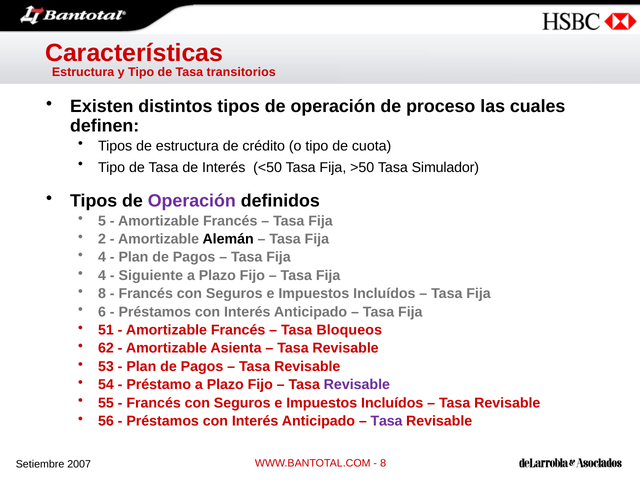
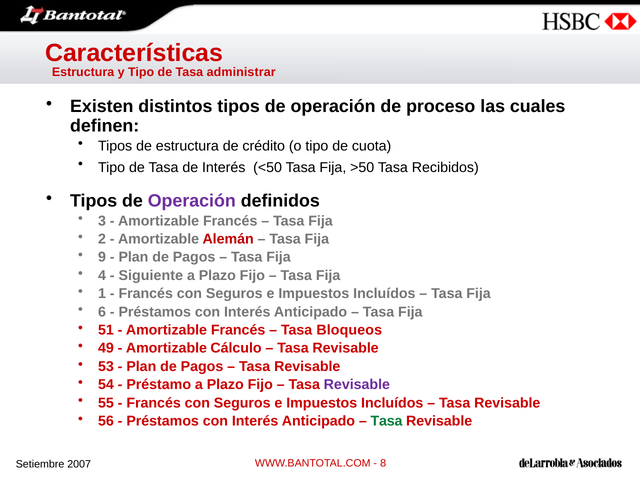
transitorios: transitorios -> administrar (241, 72)
Simulador: Simulador -> Recibidos (445, 168)
5: 5 -> 3 (102, 221)
Alemán colour: black -> red (228, 239)
4: 4 -> 9 (102, 257)
8: 8 -> 1 (102, 294)
62: 62 -> 49 (106, 348)
Asienta: Asienta -> Cálculo (236, 348)
Tasa colour: purple -> green (386, 421)
